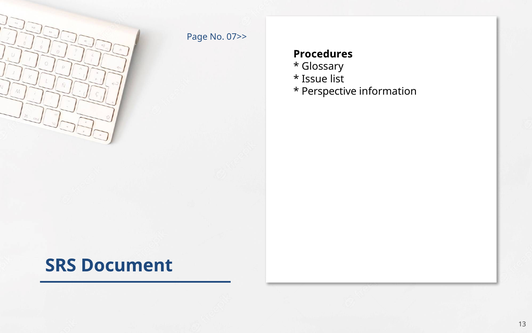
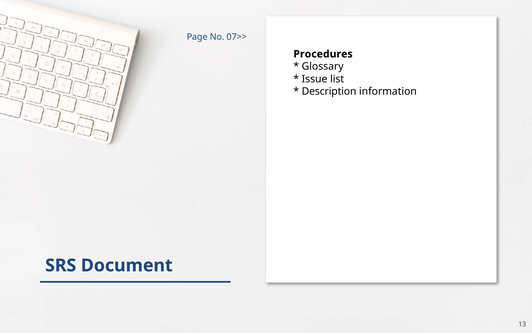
Perspective: Perspective -> Description (329, 91)
